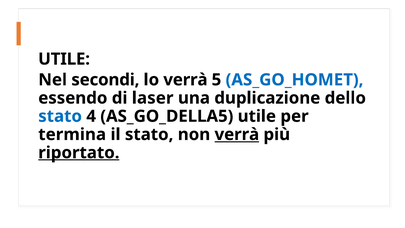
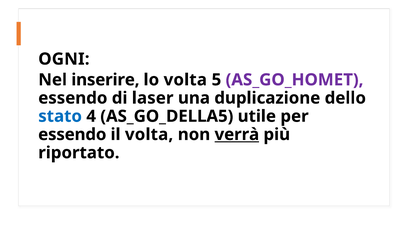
UTILE: UTILE -> OGNI (64, 59)
secondi: secondi -> inserire (105, 80)
lo verrà: verrà -> volta (185, 80)
AS_GO_HOMET colour: blue -> purple (295, 80)
termina: termina -> essendo (72, 134)
il stato: stato -> volta (149, 134)
riportato underline: present -> none (79, 153)
